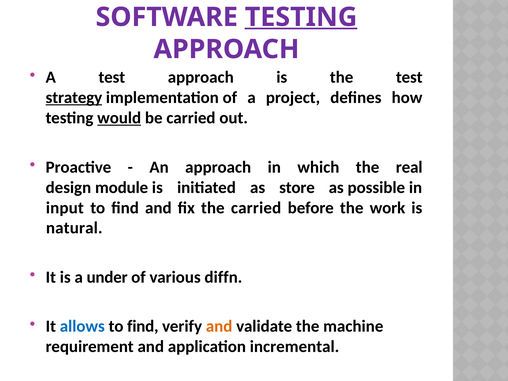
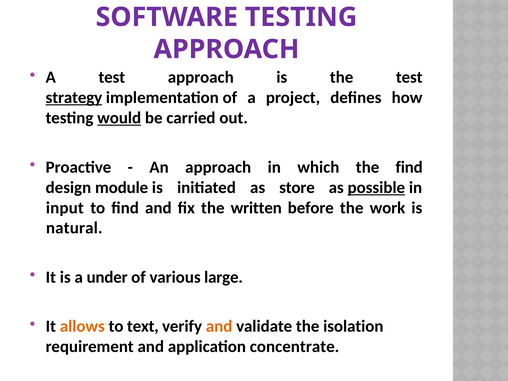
TESTING underline: present -> none (301, 17)
the real: real -> find (409, 167)
possible underline: none -> present (376, 187)
the carried: carried -> written (256, 208)
diffn: diffn -> large (224, 277)
allows colour: blue -> orange (82, 326)
find: find -> text (143, 326)
machine: machine -> isolation (353, 326)
incremental: incremental -> concentrate (295, 347)
